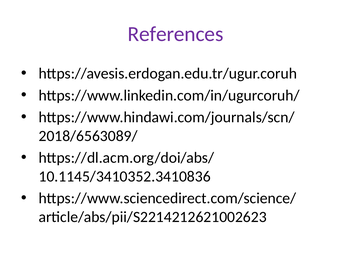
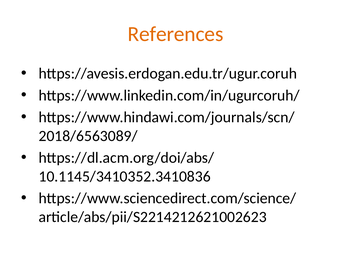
References colour: purple -> orange (176, 34)
